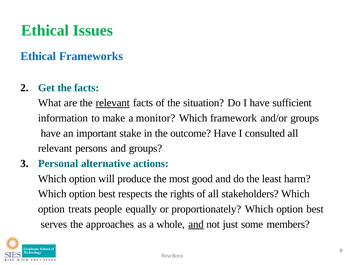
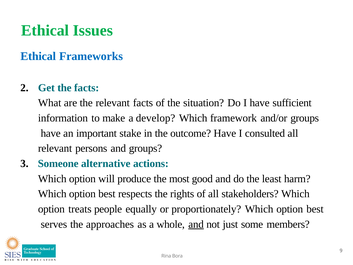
relevant underline: present -> none (113, 103)
monitor: monitor -> develop (156, 118)
Personal: Personal -> Someone (58, 163)
